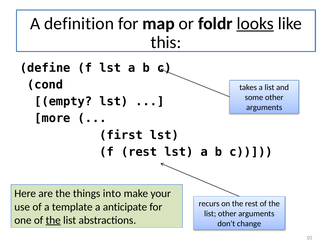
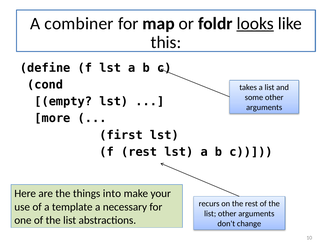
definition: definition -> combiner (79, 24)
anticipate: anticipate -> necessary (125, 207)
the underline: present -> none (53, 220)
